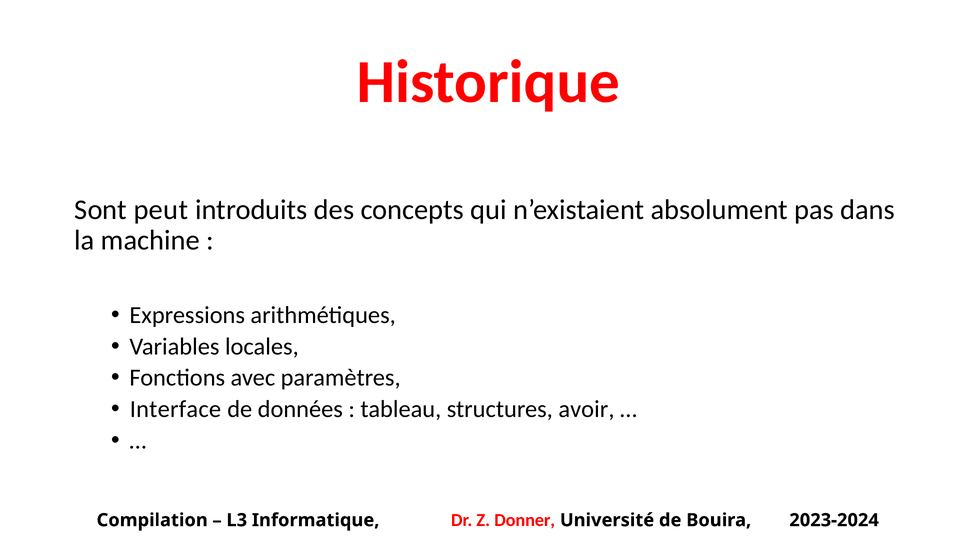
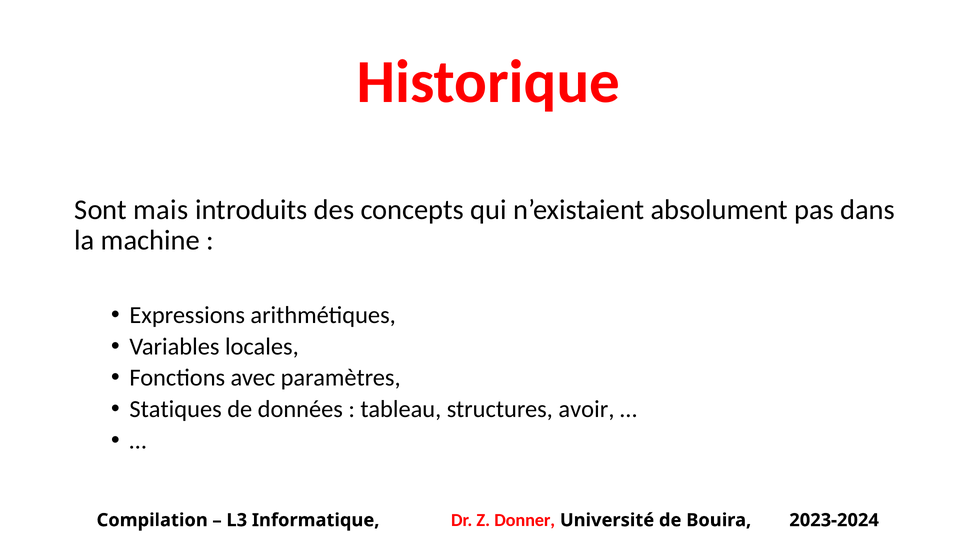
peut: peut -> mais (161, 209)
Interface: Interface -> Statiques (176, 409)
